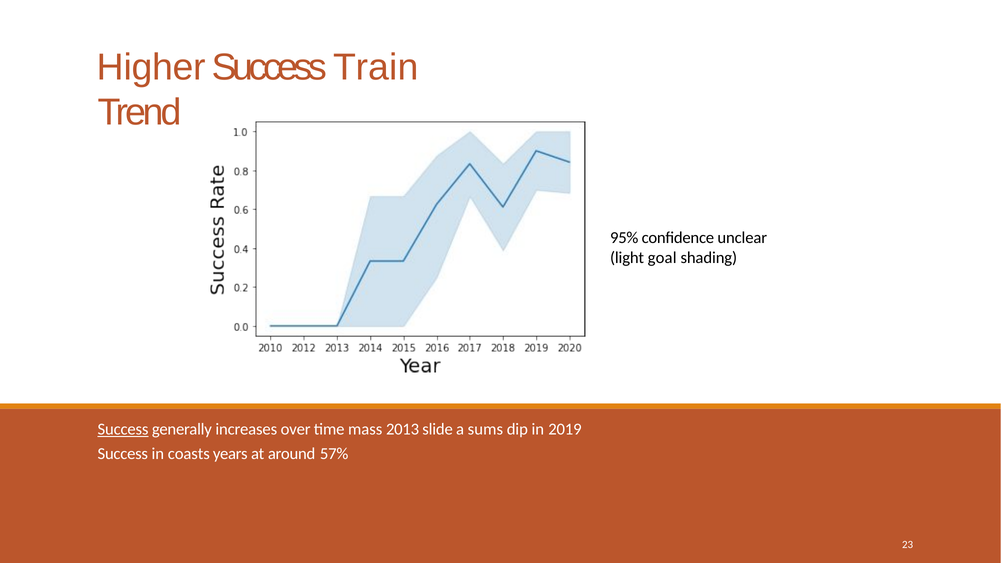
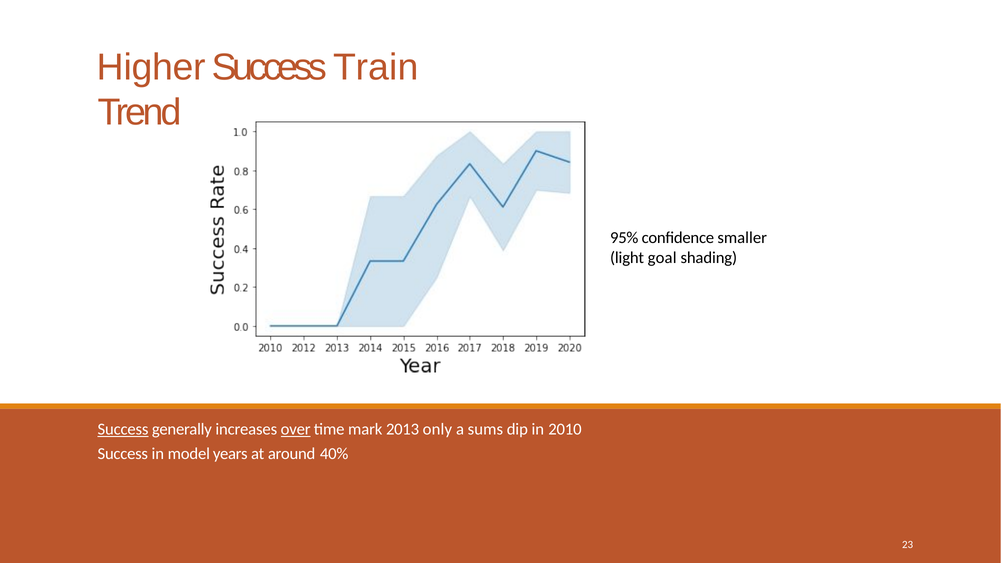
unclear: unclear -> smaller (742, 238)
over underline: none -> present (296, 430)
mass: mass -> mark (365, 430)
slide: slide -> only (437, 430)
2019: 2019 -> 2010 (565, 430)
coasts: coasts -> model (189, 454)
57%: 57% -> 40% (334, 454)
